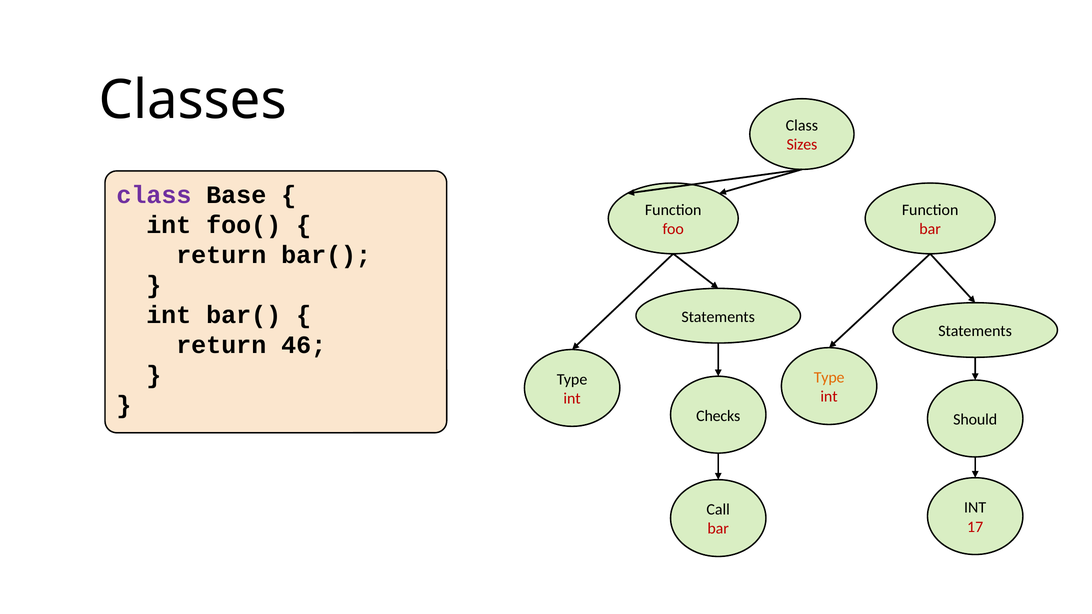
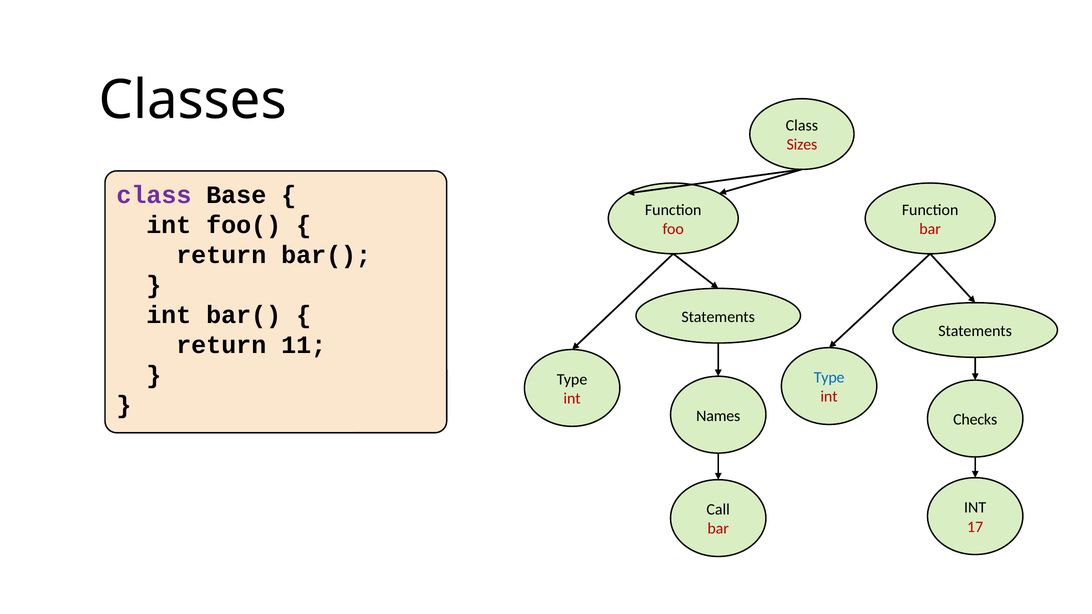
46: 46 -> 11 (304, 345)
Type colour: orange -> blue (829, 378)
Checks: Checks -> Names (718, 416)
Should: Should -> Checks (975, 420)
